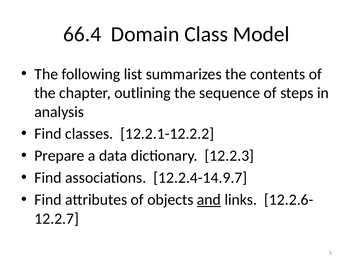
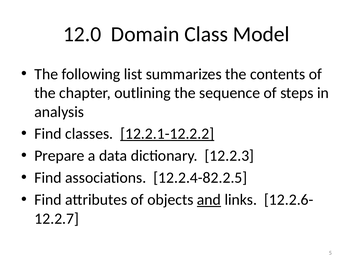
66.4: 66.4 -> 12.0 (82, 34)
12.2.1-12.2.2 underline: none -> present (167, 134)
12.2.4-14.9.7: 12.2.4-14.9.7 -> 12.2.4-82.2.5 (200, 178)
